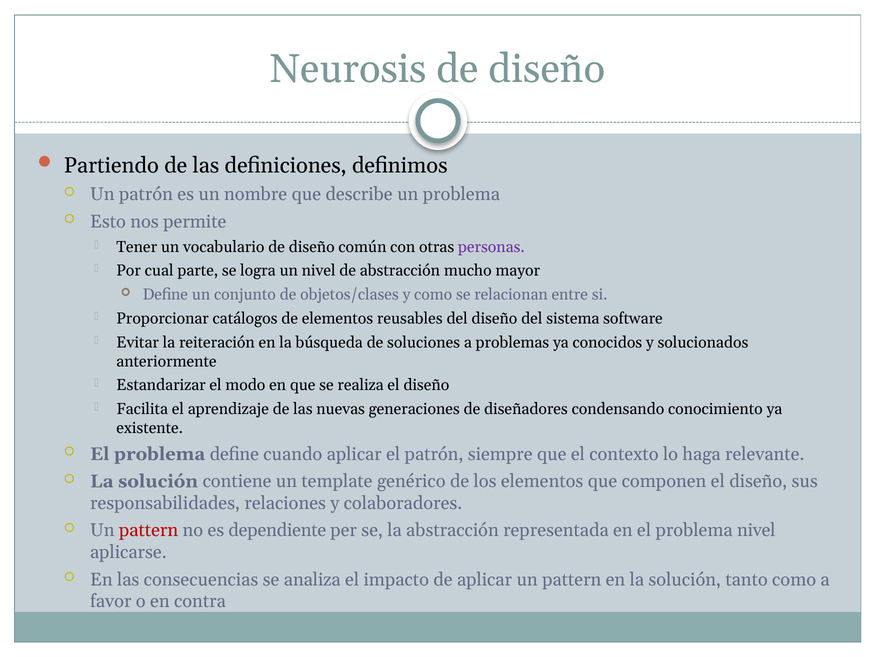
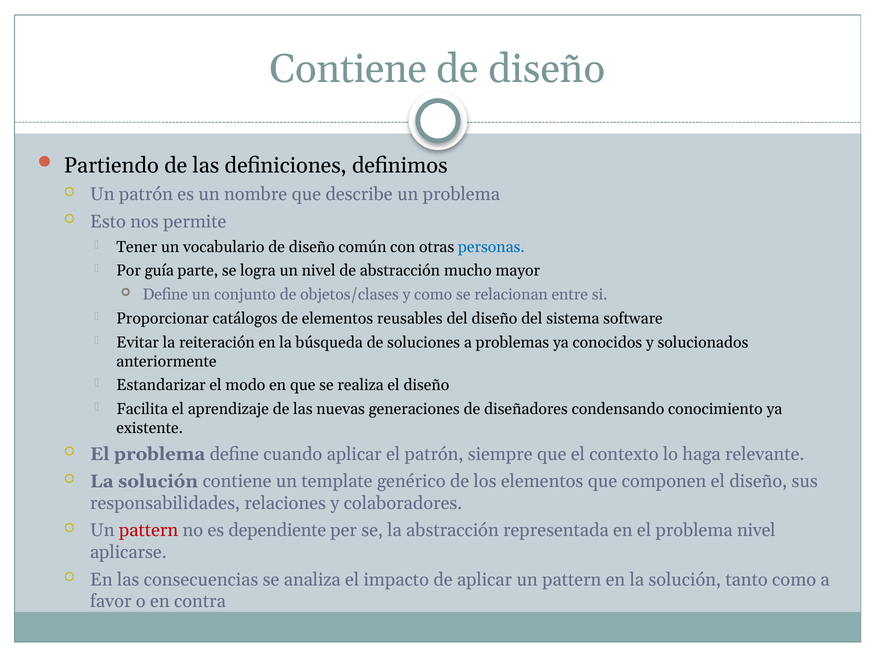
Neurosis: Neurosis -> Contiene (348, 69)
personas colour: purple -> blue (491, 247)
cual: cual -> guía (159, 271)
